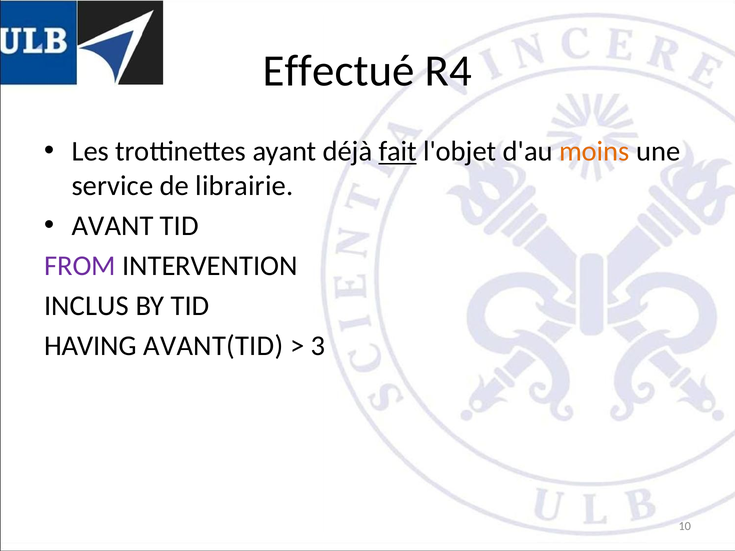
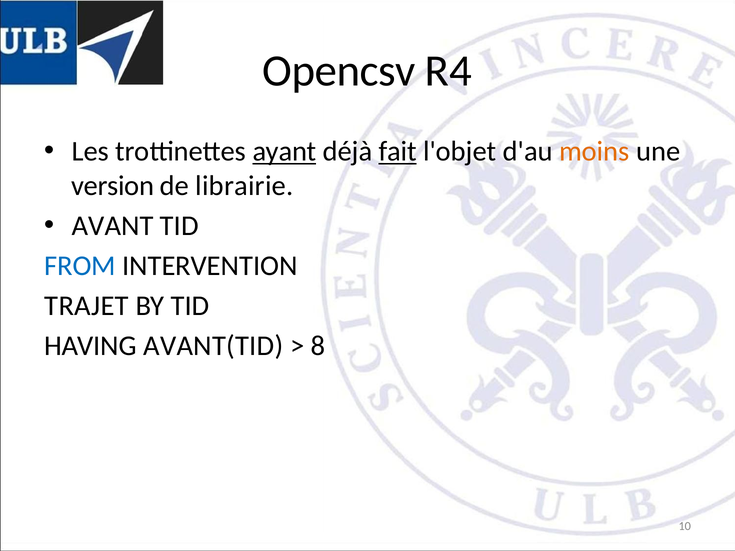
Effectué: Effectué -> Opencsv (339, 71)
ayant underline: none -> present (284, 151)
service: service -> version (113, 186)
FROM colour: purple -> blue (80, 266)
INCLUS: INCLUS -> TRAJET (87, 306)
3: 3 -> 8 (318, 346)
